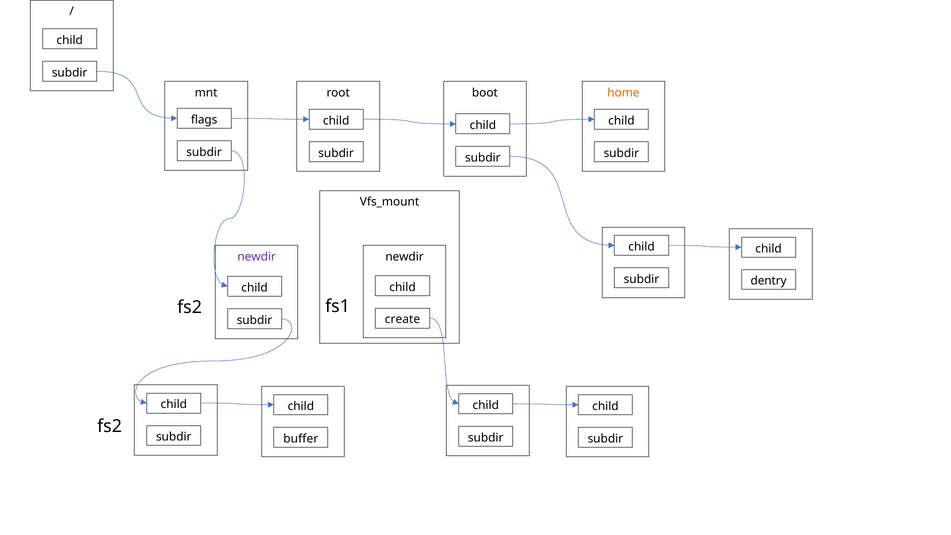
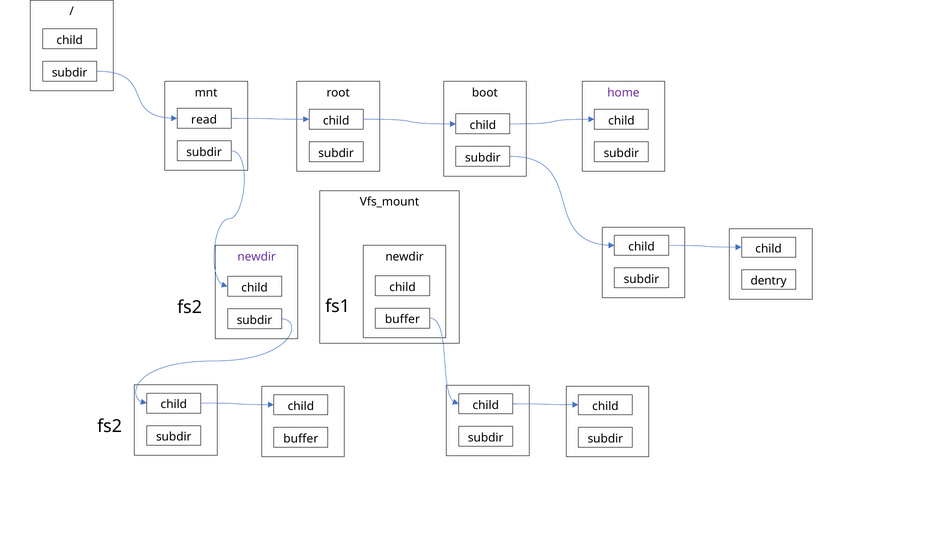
home colour: orange -> purple (623, 93)
flags: flags -> read (204, 120)
create: create -> buffer (402, 320)
